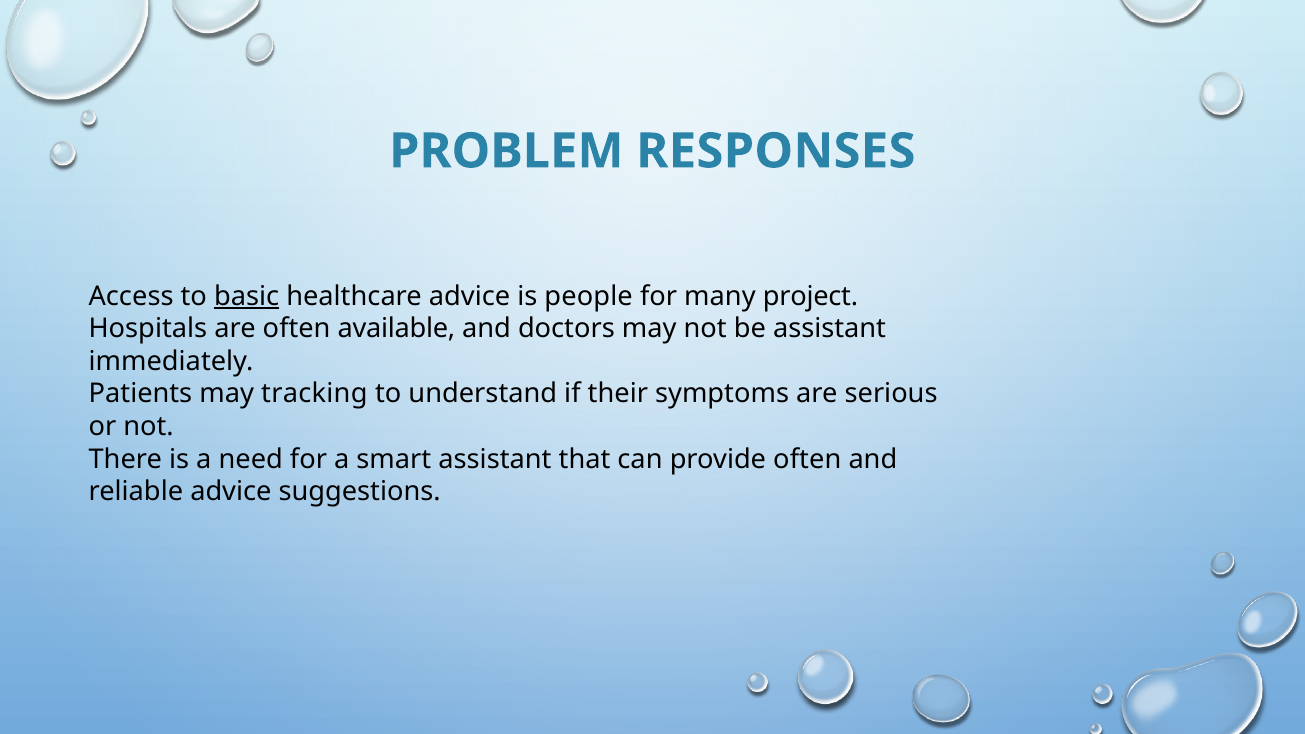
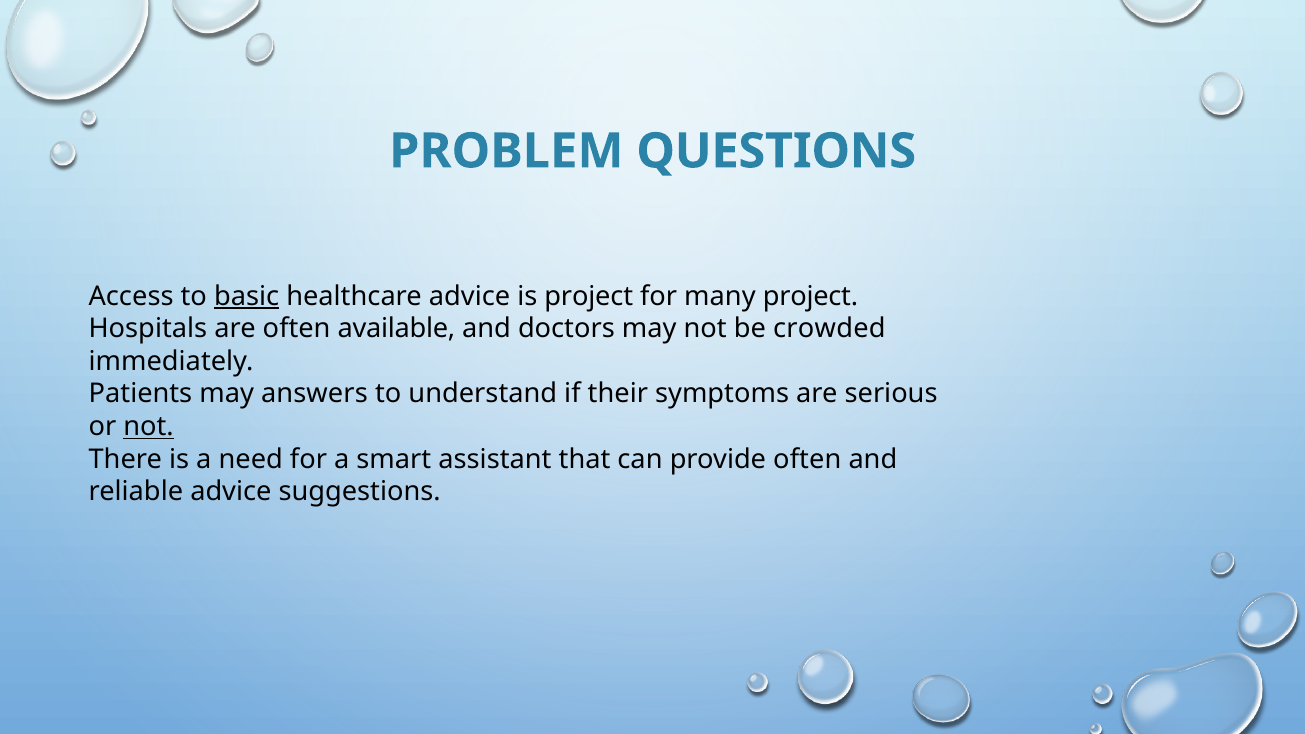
RESPONSES: RESPONSES -> QUESTIONS (776, 151)
is people: people -> project (589, 296)
be assistant: assistant -> crowded (829, 329)
tracking: tracking -> answers (314, 394)
not underline: none -> present (149, 427)
